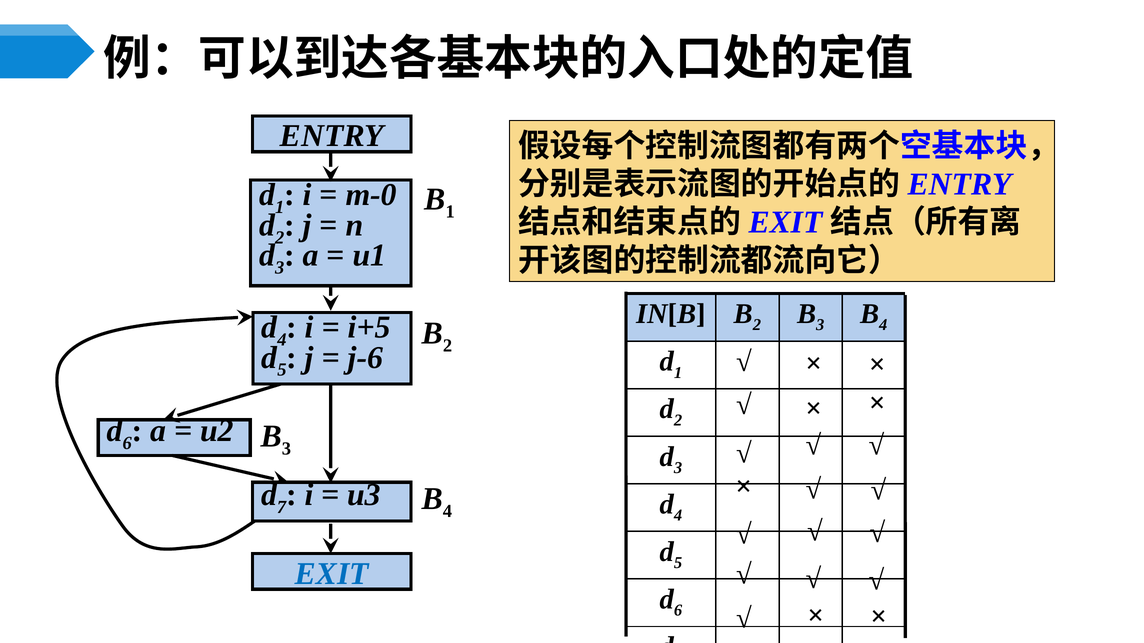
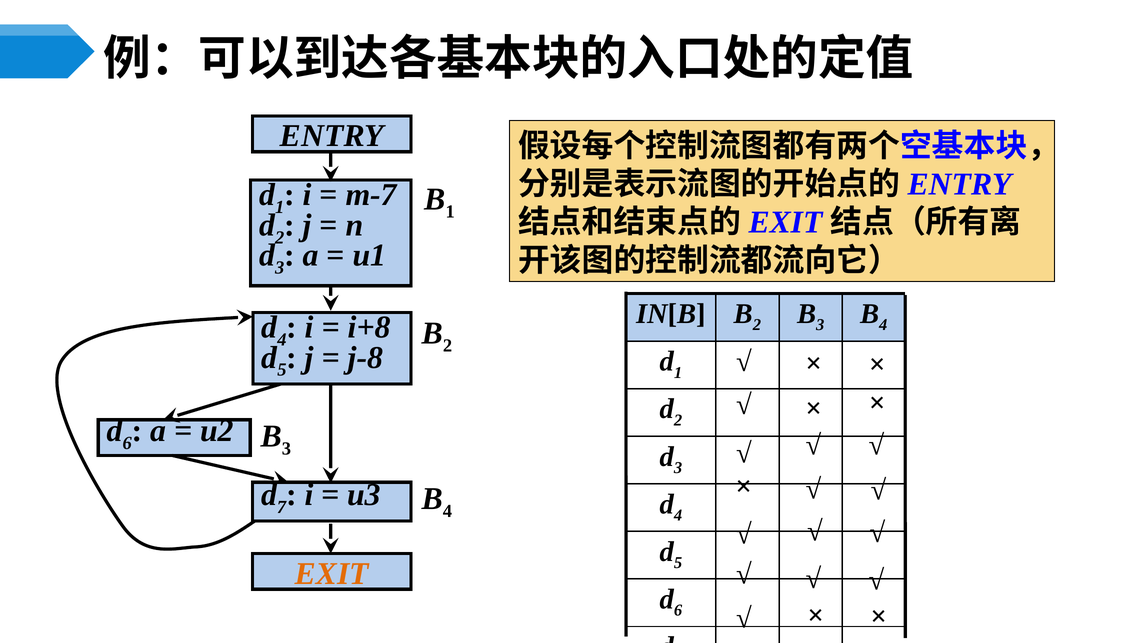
m-0: m-0 -> m-7 (371, 195)
i+5: i+5 -> i+8 (369, 328)
j-6: j-6 -> j-8 (365, 358)
EXIT colour: blue -> orange (332, 574)
